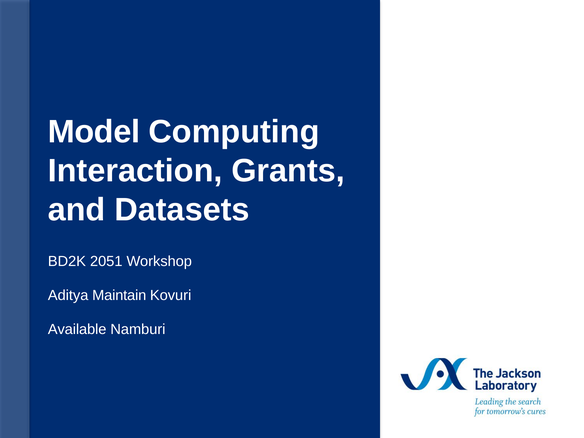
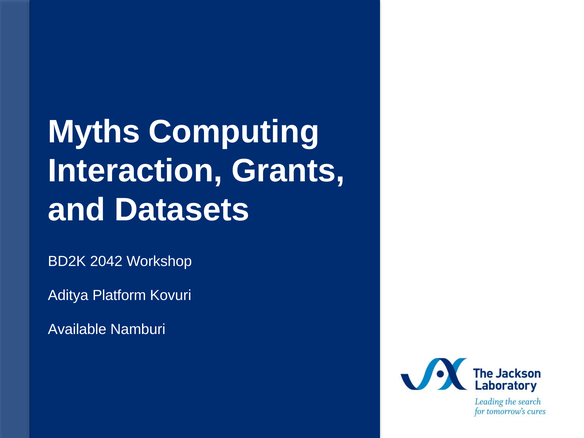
Model: Model -> Myths (94, 132)
2051: 2051 -> 2042 (106, 261)
Maintain: Maintain -> Platform (119, 295)
